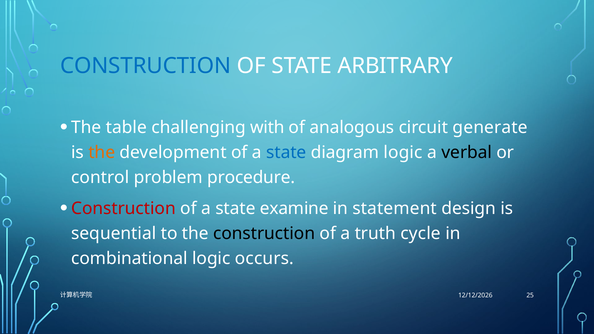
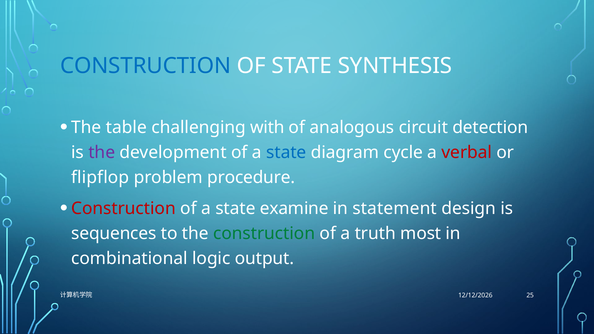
ARBITRARY: ARBITRARY -> SYNTHESIS (395, 66)
generate: generate -> detection (490, 128)
the colour: orange -> purple (102, 153)
diagram logic: logic -> cycle (403, 153)
verbal colour: black -> red (467, 153)
control: control -> flipflop (100, 178)
sequential: sequential -> sequences (114, 234)
construction colour: black -> green (264, 234)
cycle: cycle -> most (421, 234)
occurs: occurs -> output (264, 259)
